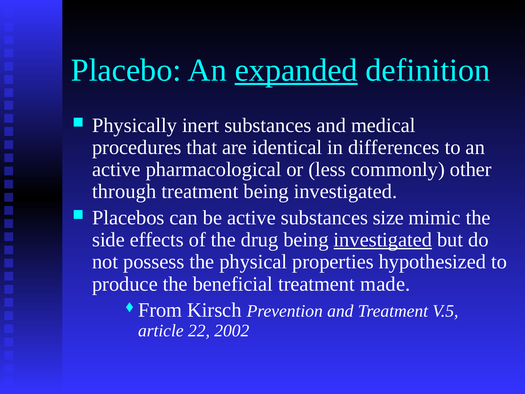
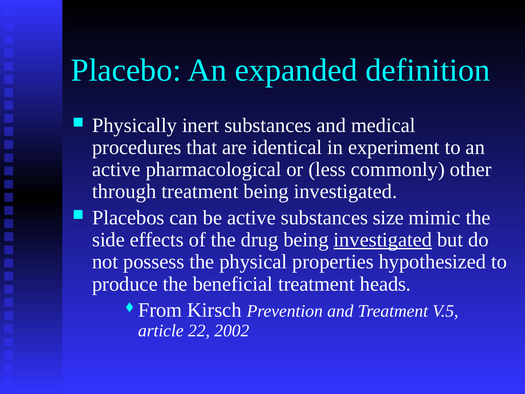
expanded underline: present -> none (296, 70)
differences: differences -> experiment (394, 147)
made: made -> heads (386, 284)
